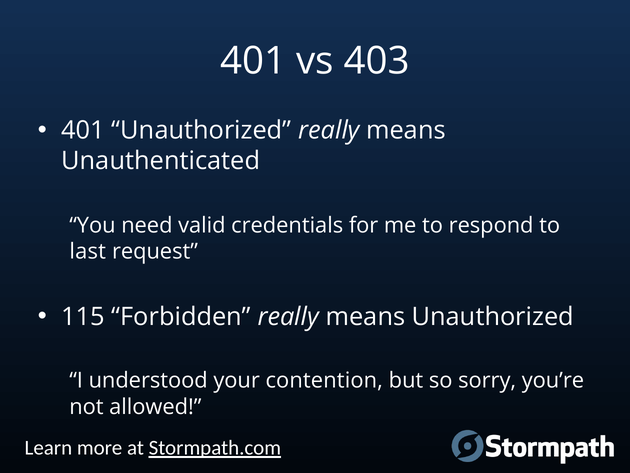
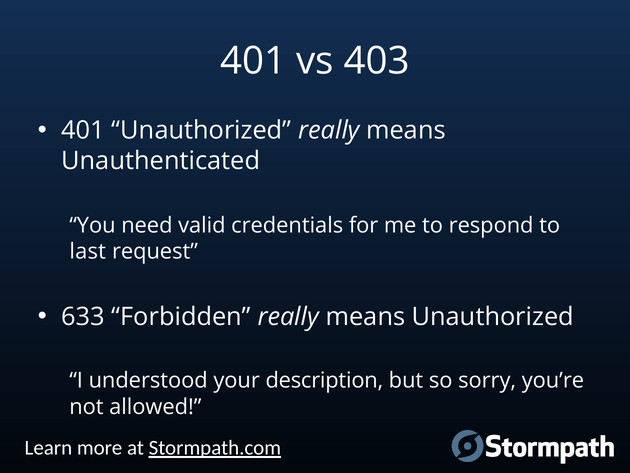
115: 115 -> 633 (83, 317)
contention: contention -> description (324, 380)
